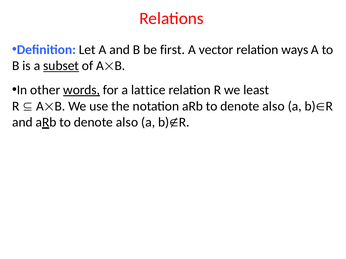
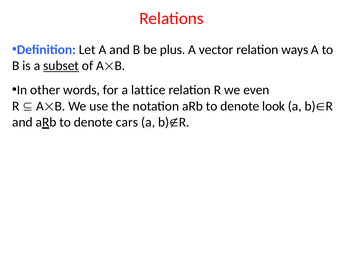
first: first -> plus (173, 50)
words underline: present -> none (82, 90)
least: least -> even (256, 90)
also: also -> look (274, 106)
also: also -> cars (127, 122)
